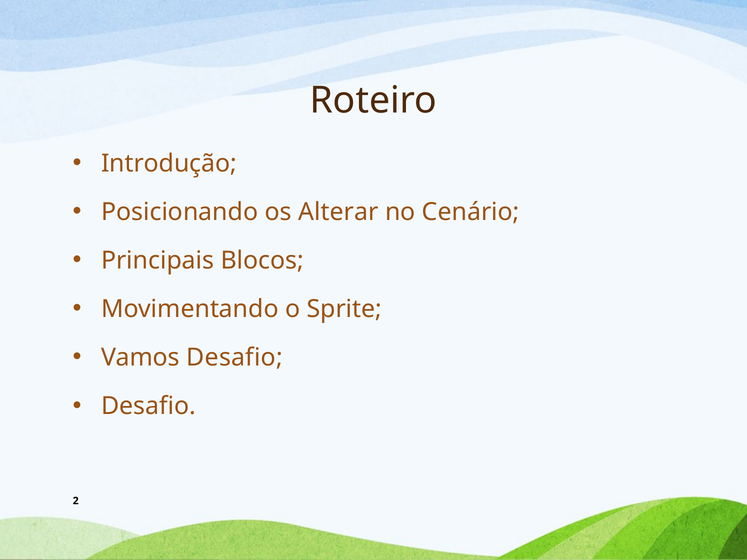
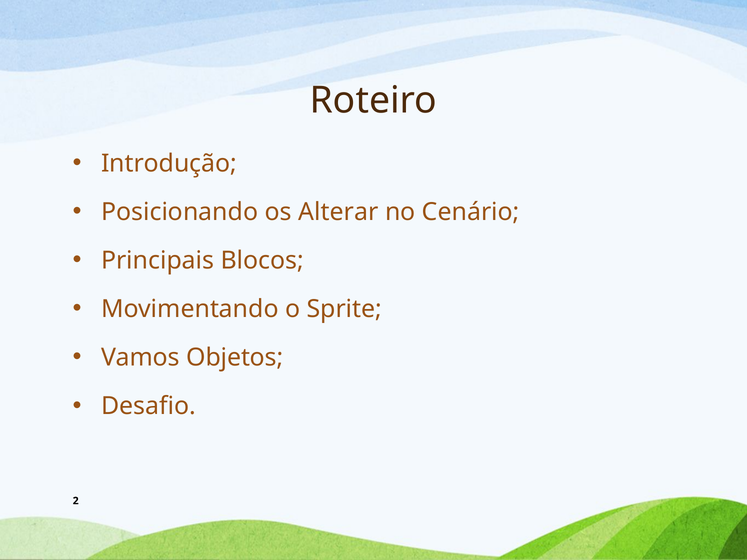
Vamos Desafio: Desafio -> Objetos (235, 358)
